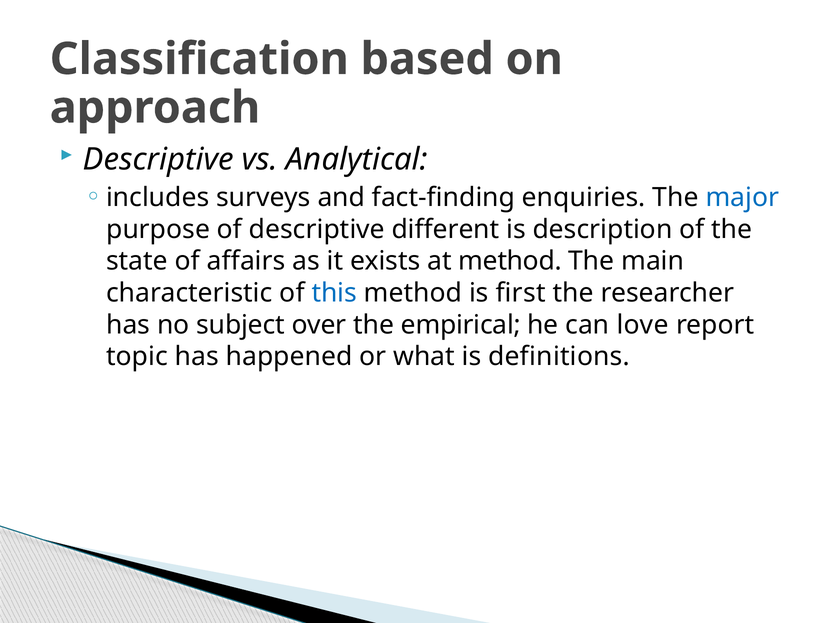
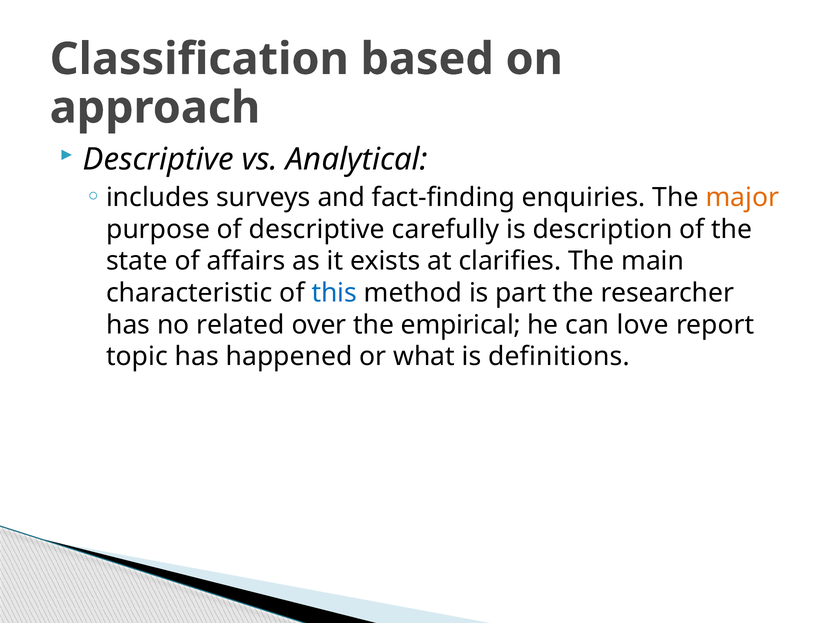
major colour: blue -> orange (742, 198)
different: different -> carefully (445, 229)
at method: method -> clarifies (510, 261)
first: first -> part (521, 293)
subject: subject -> related (240, 325)
